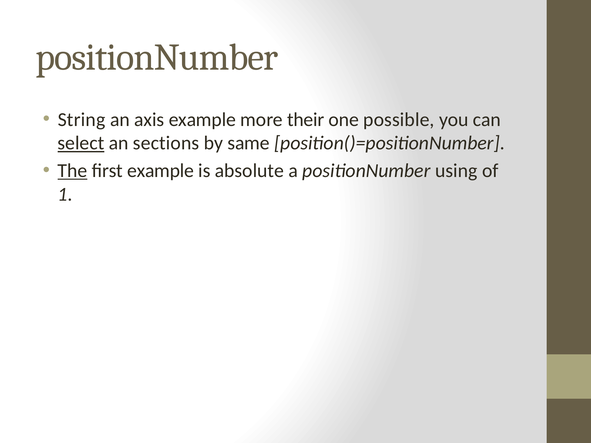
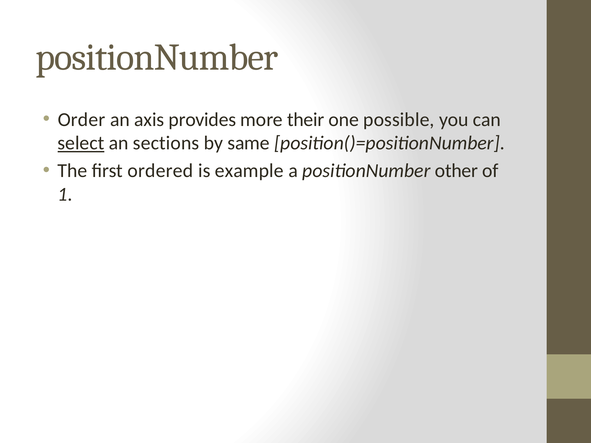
String: String -> Order (82, 120)
axis example: example -> provides (202, 120)
The underline: present -> none (72, 171)
first example: example -> ordered (160, 171)
absolute: absolute -> example (249, 171)
using: using -> other (456, 171)
